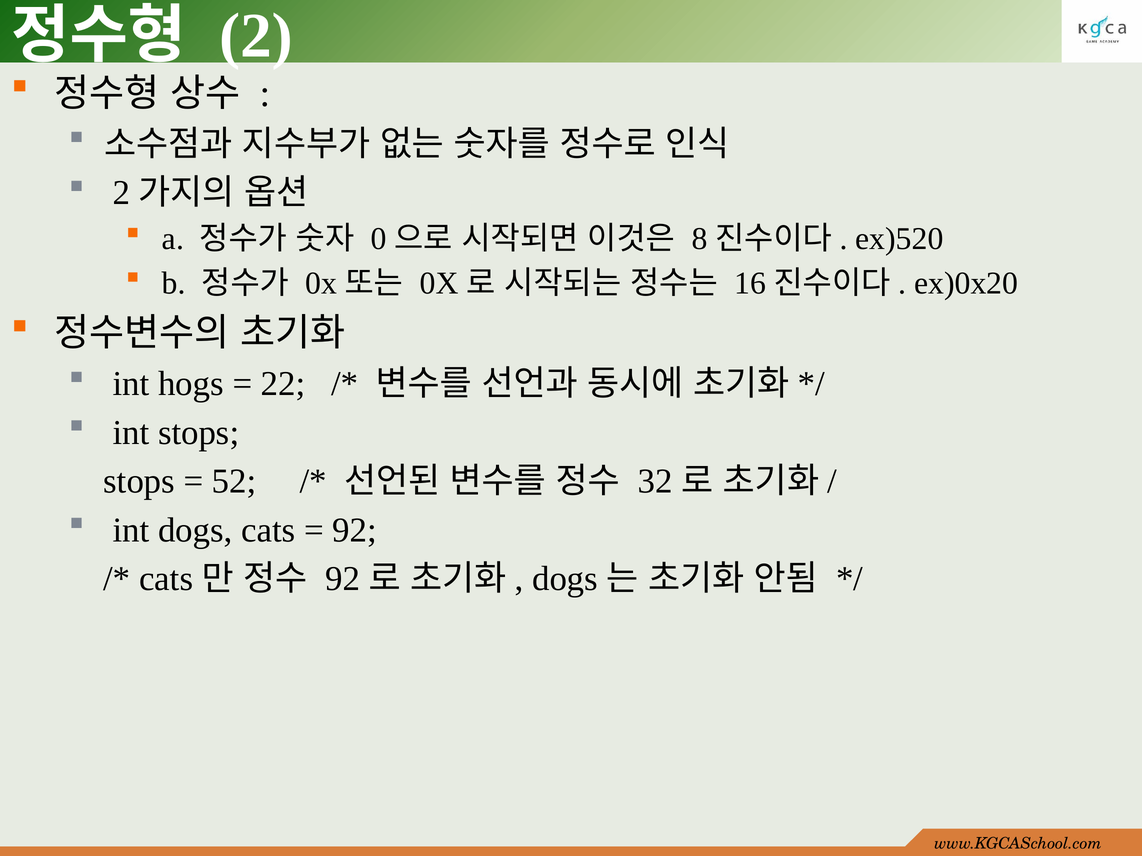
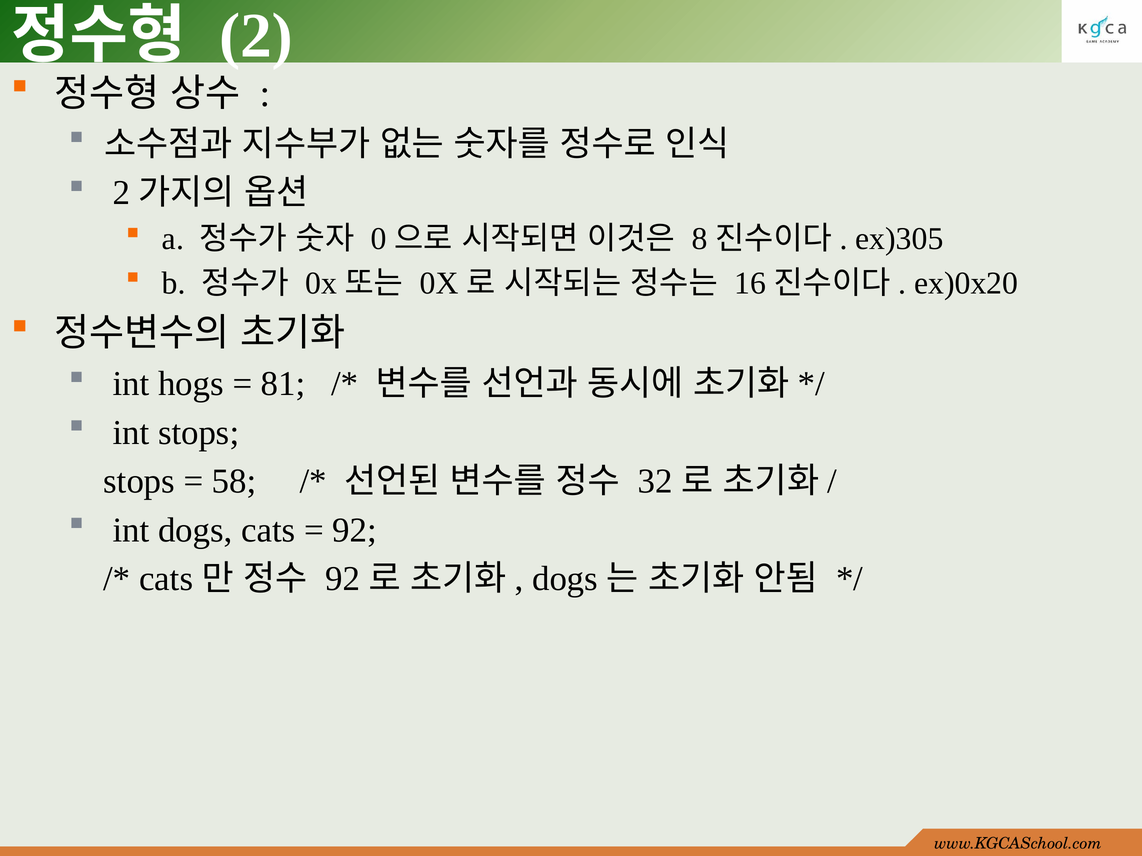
ex)520: ex)520 -> ex)305 (899, 239)
22: 22 -> 81 (283, 384)
52: 52 -> 58 (234, 482)
